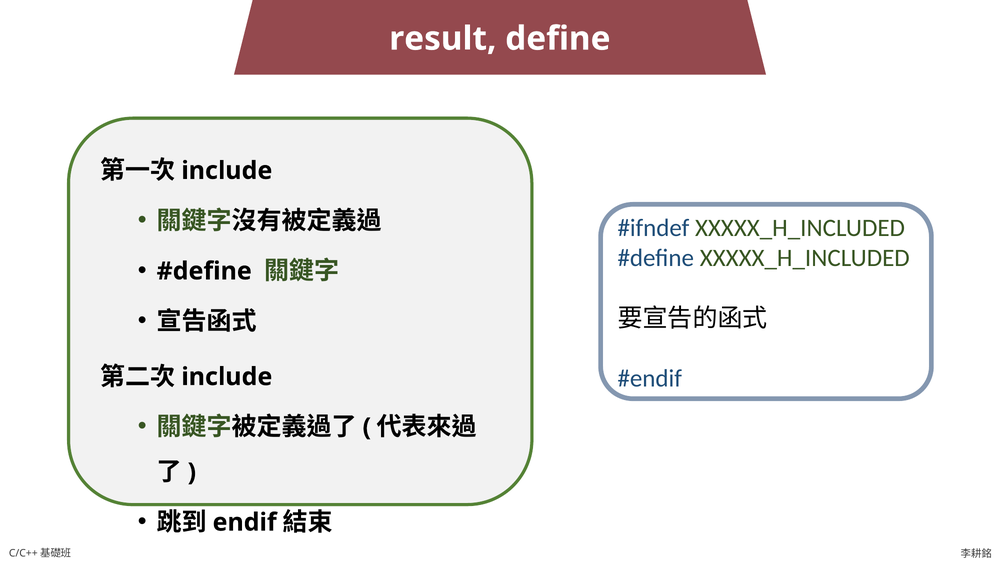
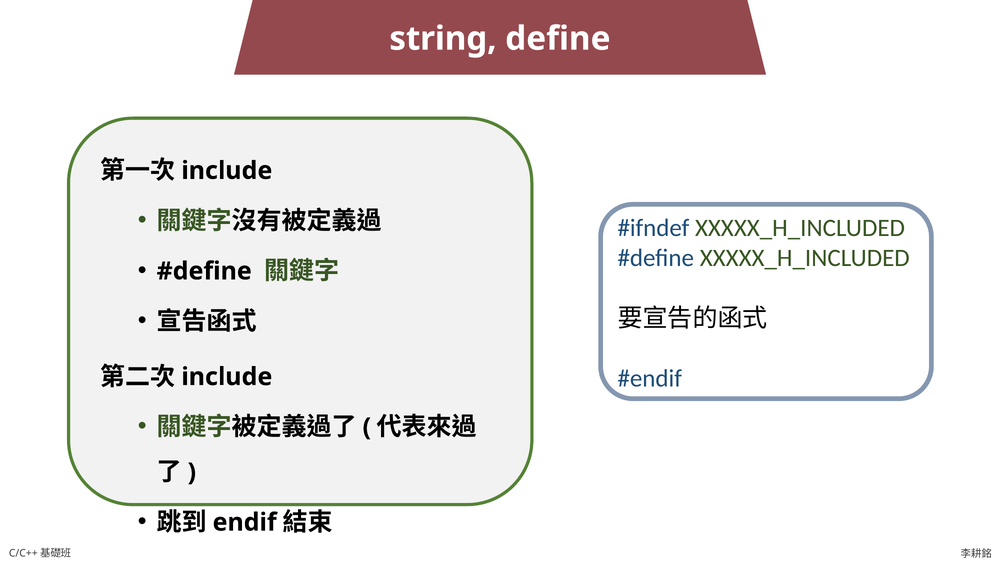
result: result -> string (443, 39)
